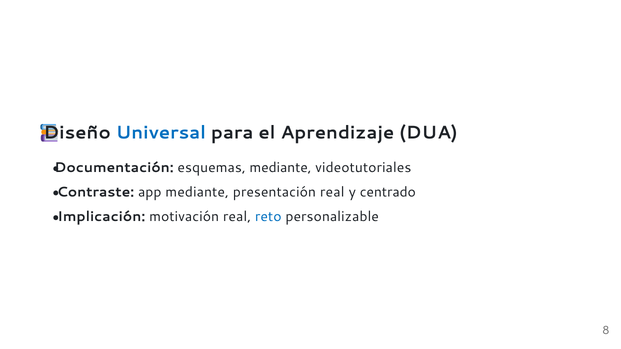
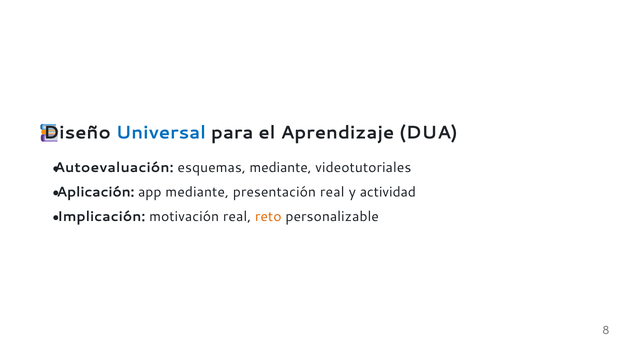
Documentación: Documentación -> Autoevaluación (114, 168)
Contraste: Contraste -> Aplicación (96, 192)
centrado: centrado -> actividad (388, 192)
reto colour: blue -> orange (268, 217)
